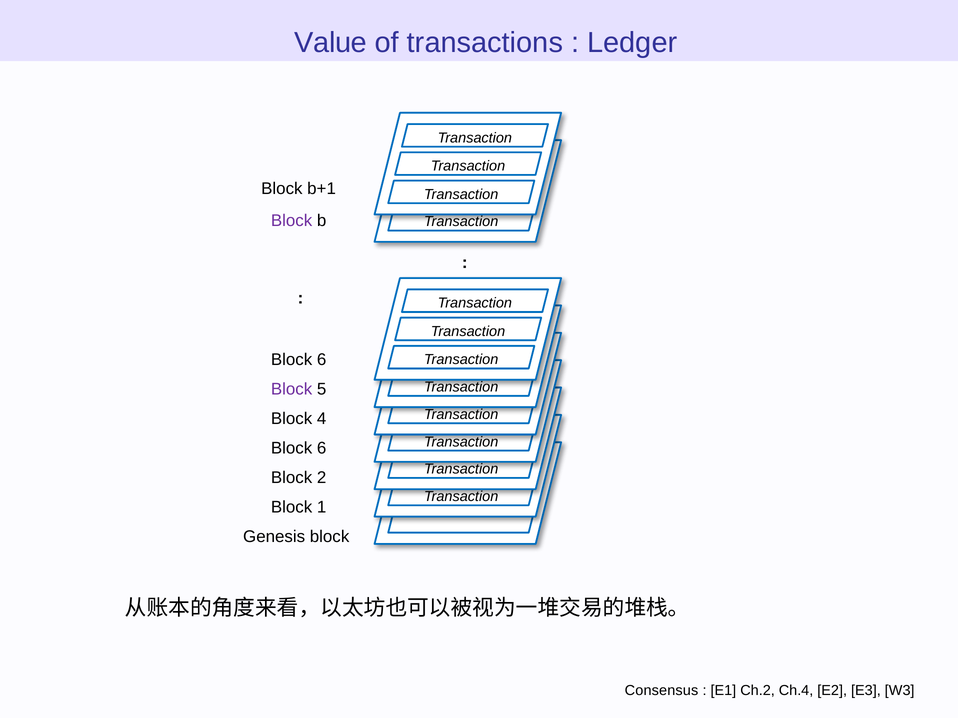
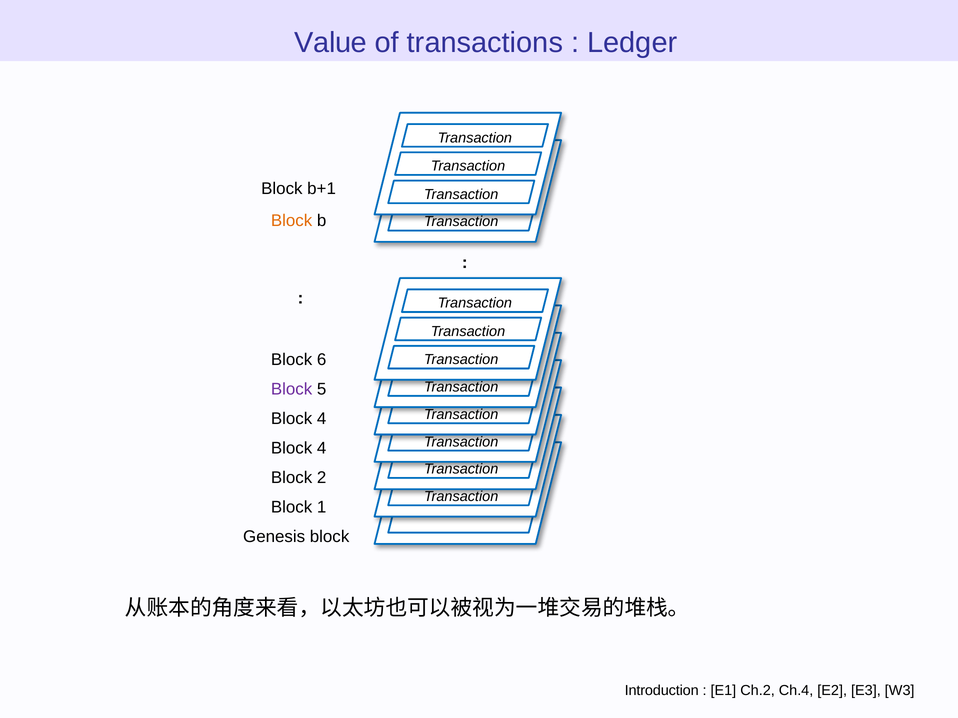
Block colour: purple -> orange (292, 221)
6: 6 -> 4 (322, 448)
Consensus: Consensus -> Introduction (662, 691)
